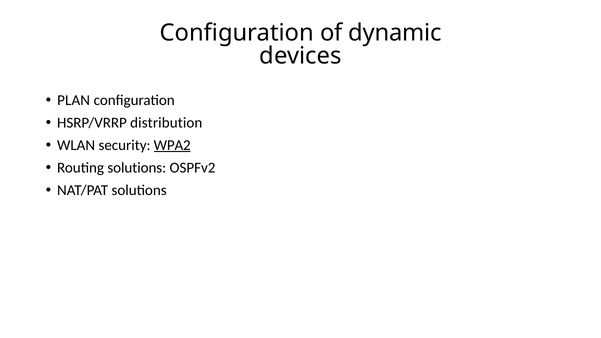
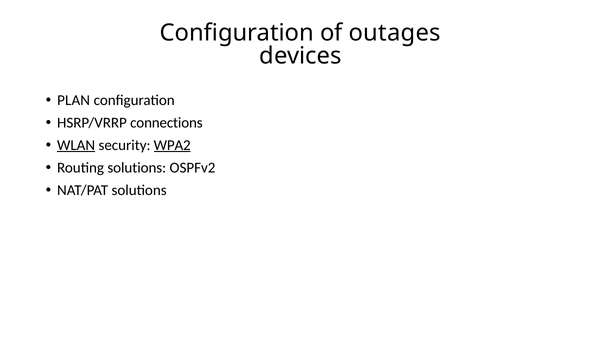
dynamic: dynamic -> outages (395, 33)
distribution: distribution -> connections (166, 123)
WLAN underline: none -> present (76, 145)
